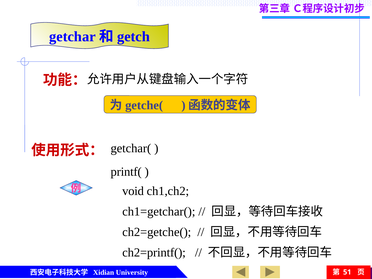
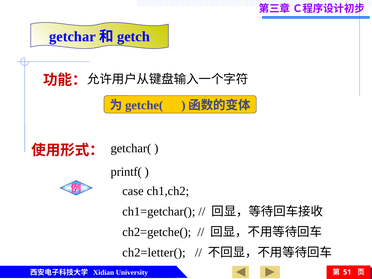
void: void -> case (133, 191)
ch2=printf(: ch2=printf( -> ch2=letter( (154, 253)
